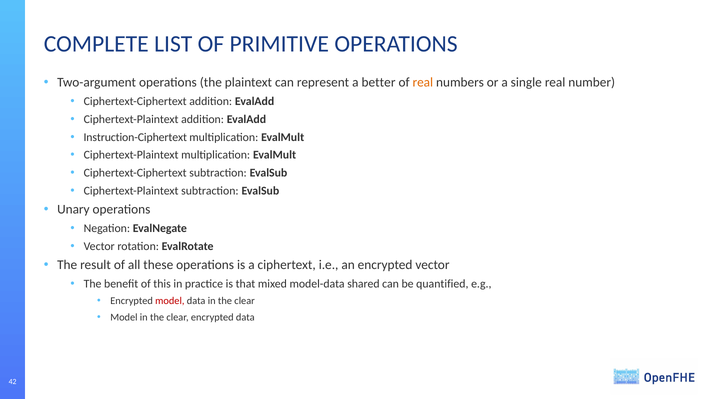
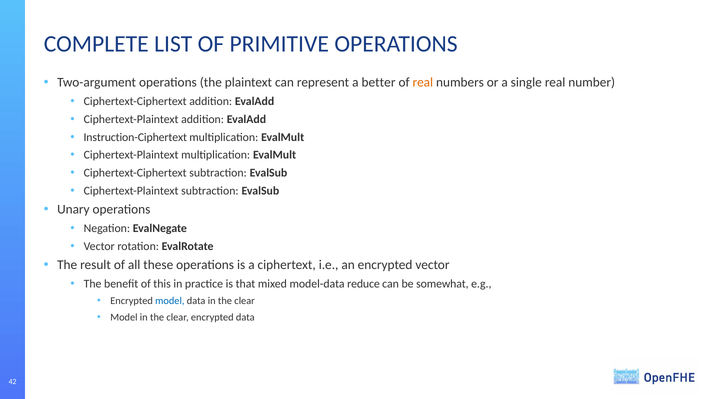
shared: shared -> reduce (363, 284)
quantified: quantified -> somewhat (442, 284)
model colour: red -> blue (170, 301)
